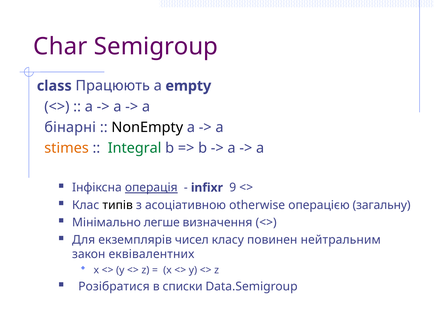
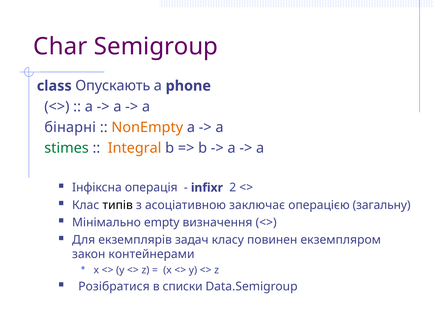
Працюють: Працюють -> Опускають (113, 86)
empty: empty -> phone (188, 86)
NonEmpty colour: black -> orange (147, 127)
stimes colour: orange -> green (67, 148)
Integral colour: green -> orange (135, 148)
операція underline: present -> none (151, 187)
9: 9 -> 2 (233, 187)
otherwise: otherwise -> заключає (257, 205)
легше: легше -> empty (162, 222)
чисел: чисел -> задач (192, 239)
нейтральним: нейтральним -> екземпляром (341, 239)
еквівалентних: еквівалентних -> контейнерами (152, 254)
